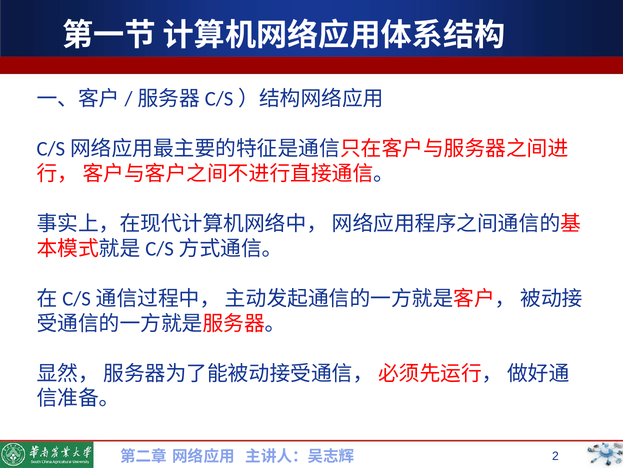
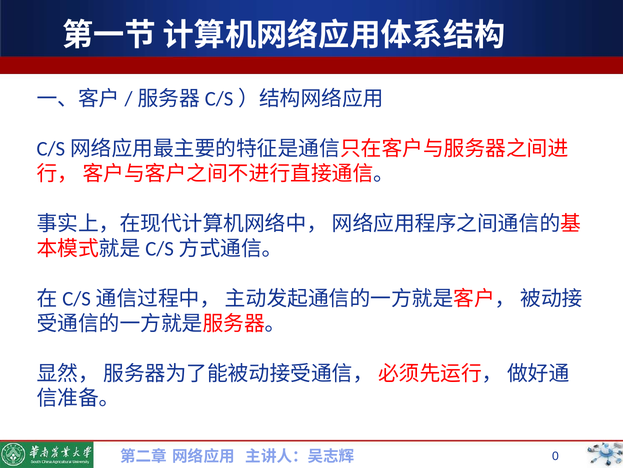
2: 2 -> 0 (555, 455)
